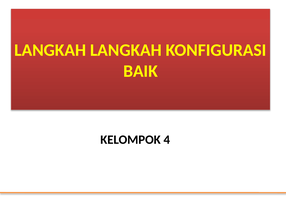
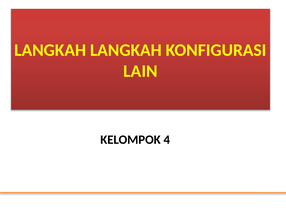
BAIK: BAIK -> LAIN (140, 71)
